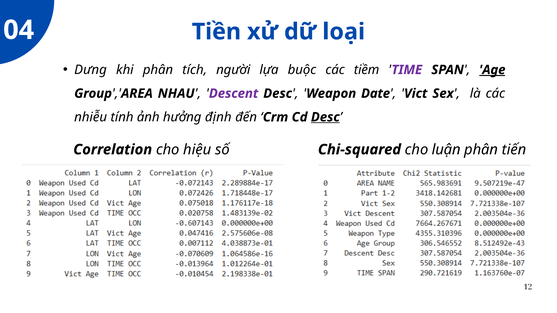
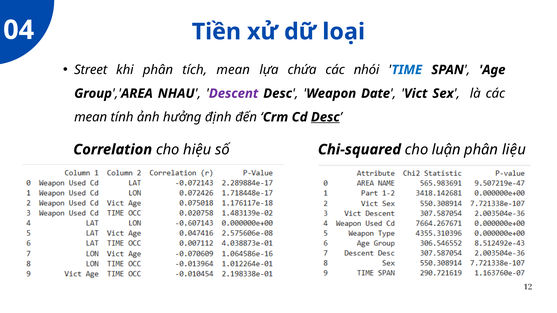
Dưng: Dưng -> Street (91, 70)
tích người: người -> mean (233, 70)
buộc: buộc -> chứa (302, 70)
tiềm: tiềm -> nhói (367, 70)
TIME colour: purple -> blue (407, 70)
Age underline: present -> none (492, 70)
nhiễu: nhiễu -> mean (91, 117)
tiến: tiến -> liệu (514, 150)
